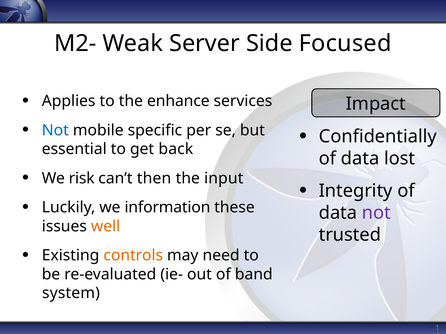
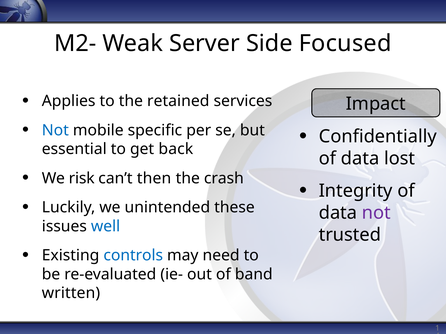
enhance: enhance -> retained (178, 101)
input: input -> crash (224, 178)
information: information -> unintended (167, 208)
well colour: orange -> blue (106, 227)
controls colour: orange -> blue (133, 256)
system: system -> written (71, 293)
